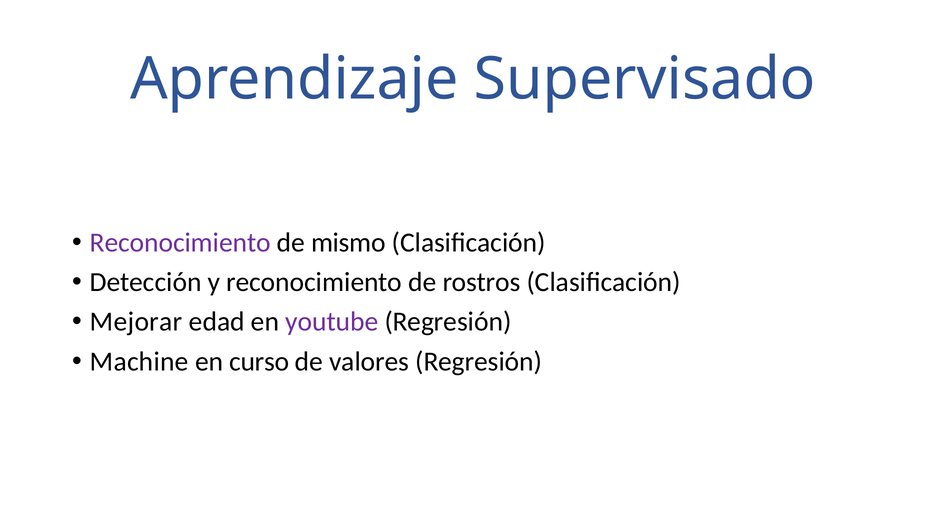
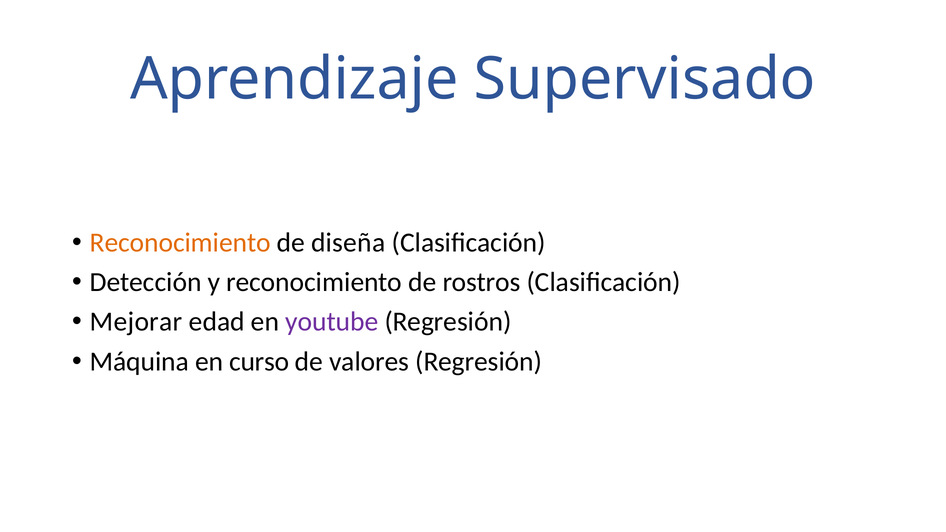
Reconocimiento colour: purple -> orange (180, 243)
mismo: mismo -> diseña (348, 243)
Machine: Machine -> Máquina (139, 362)
